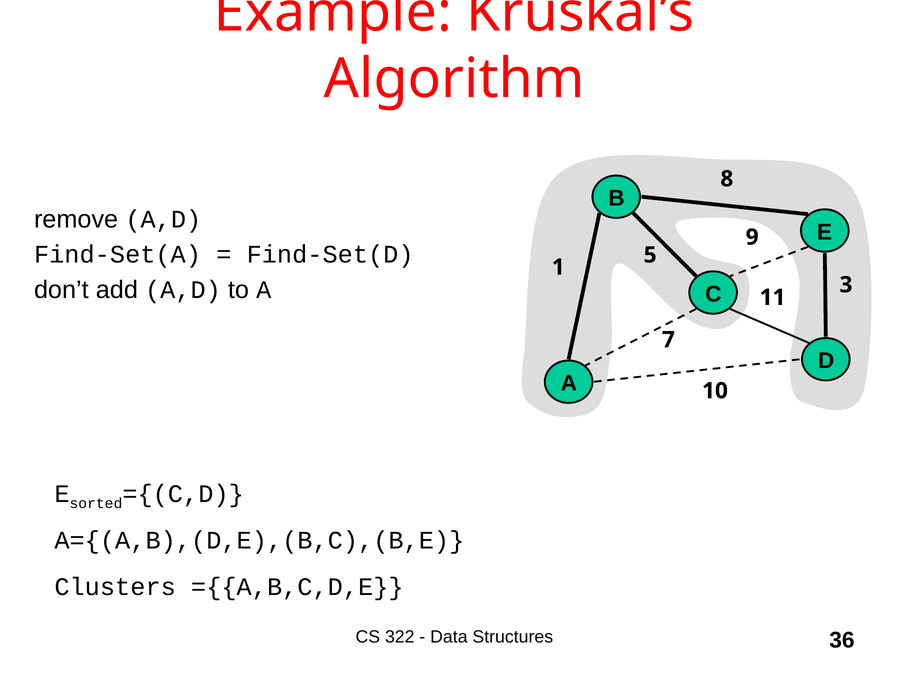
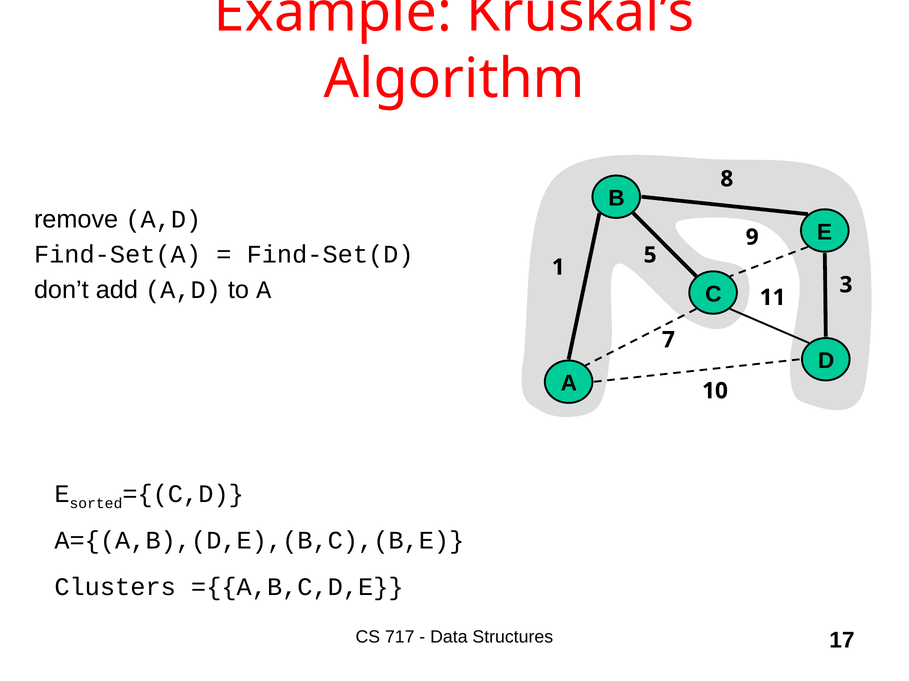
322: 322 -> 717 (400, 638)
36: 36 -> 17 (842, 641)
